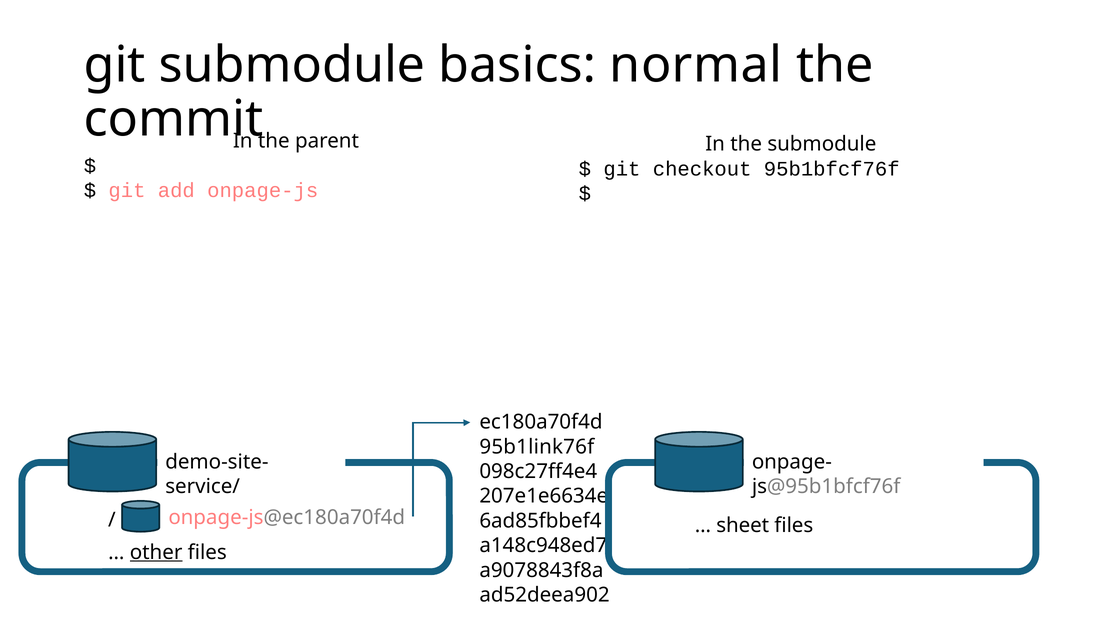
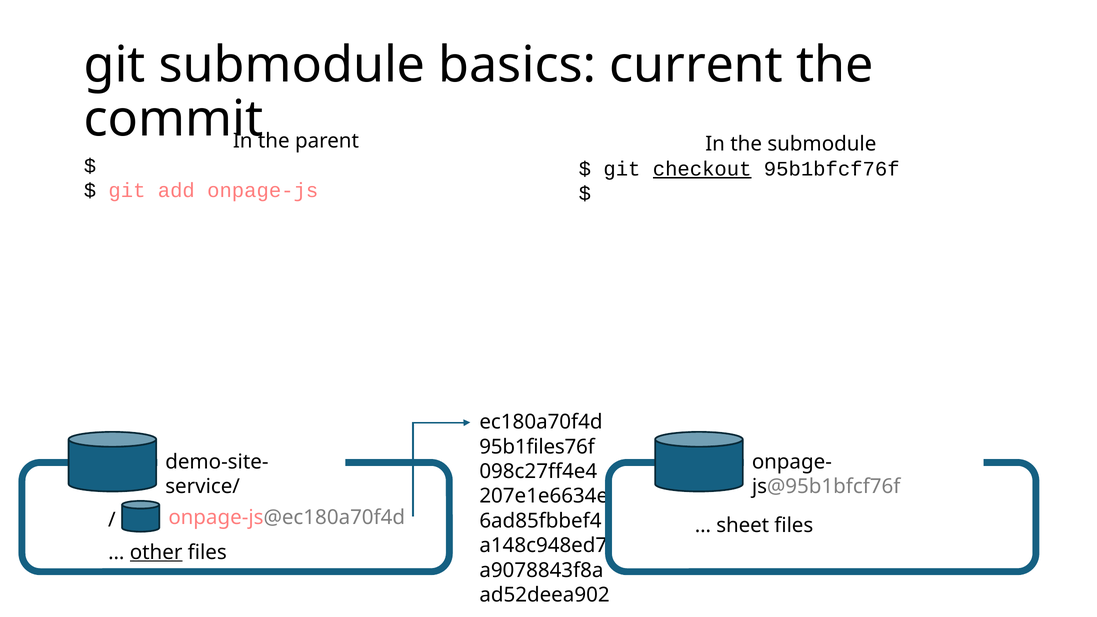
normal: normal -> current (696, 65)
checkout underline: none -> present (702, 169)
95b1link76f: 95b1link76f -> 95b1files76f (537, 447)
